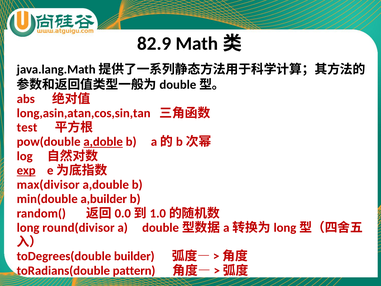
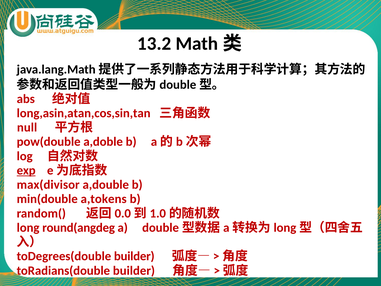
82.9: 82.9 -> 13.2 (154, 44)
test: test -> null (27, 127)
a,doble underline: present -> none (103, 142)
a,builder: a,builder -> a,tokens (104, 199)
round(divisor: round(divisor -> round(angdeg (79, 227)
toRadians(double pattern: pattern -> builder (134, 270)
